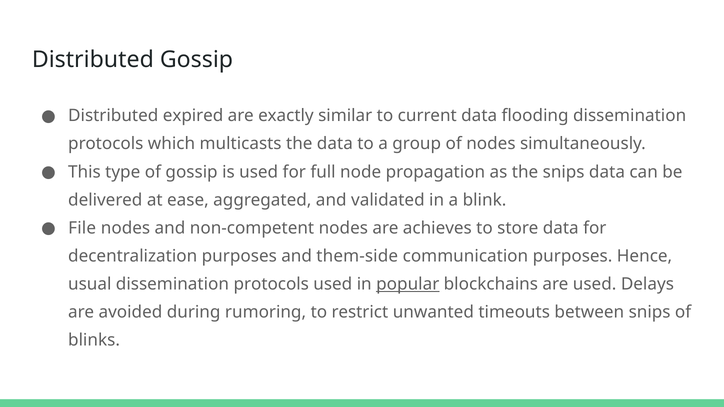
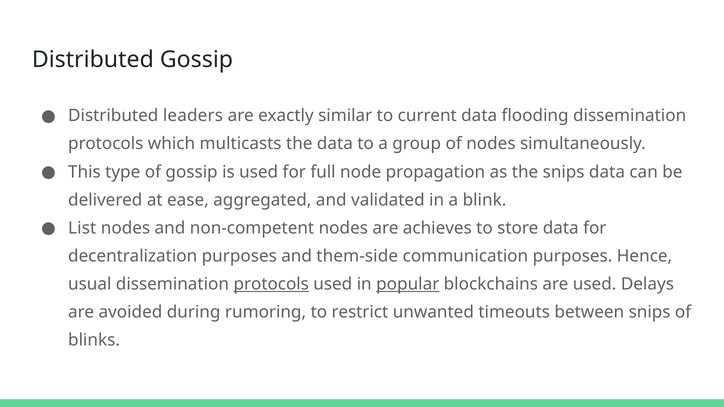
expired: expired -> leaders (193, 116)
File: File -> List (82, 228)
protocols underline: none -> present (271, 284)
